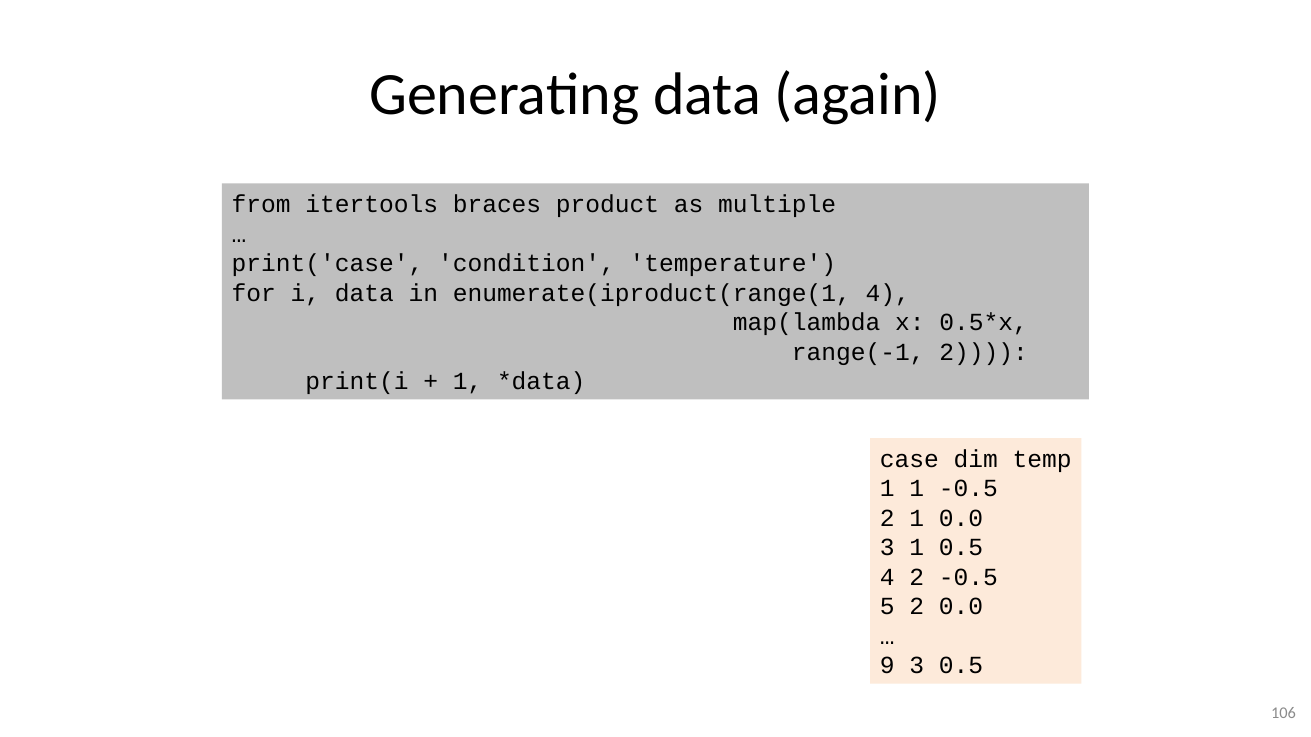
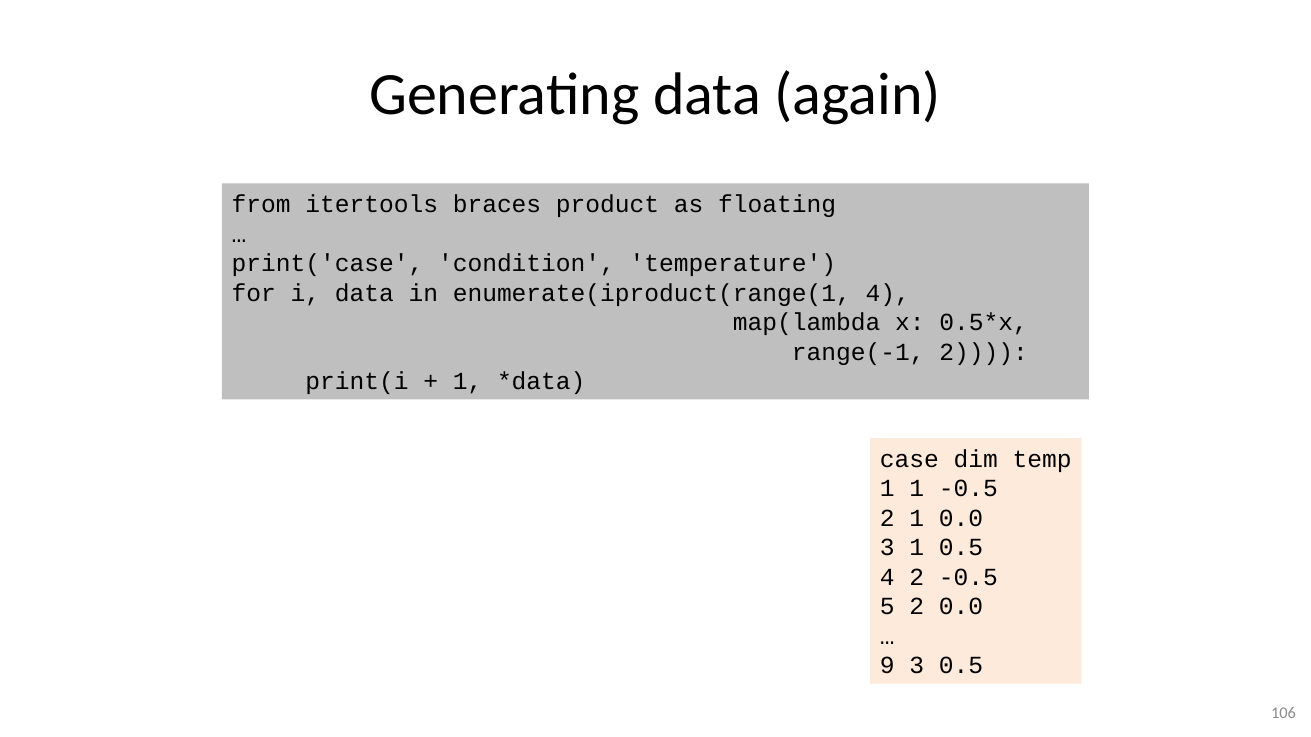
multiple: multiple -> floating (777, 205)
